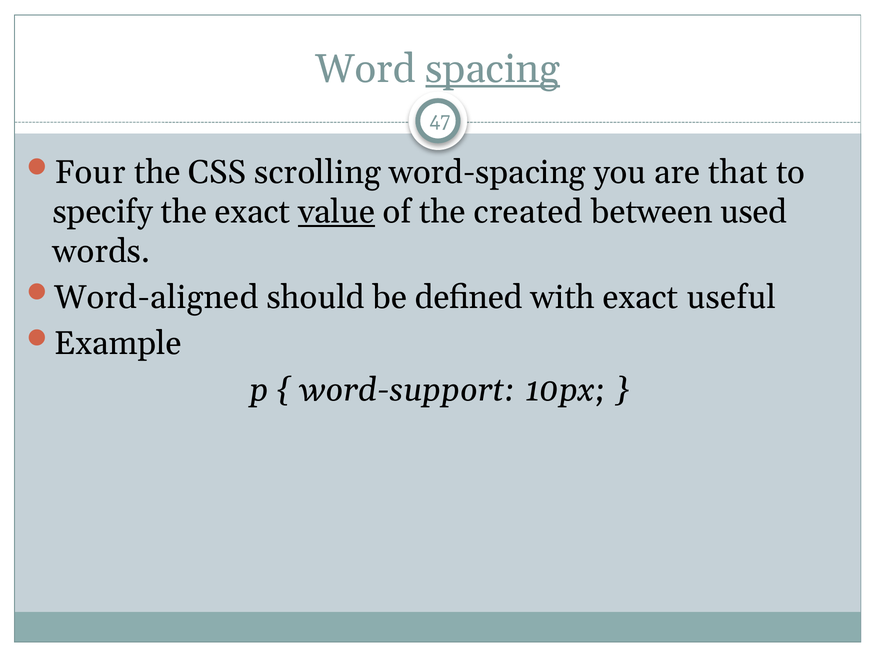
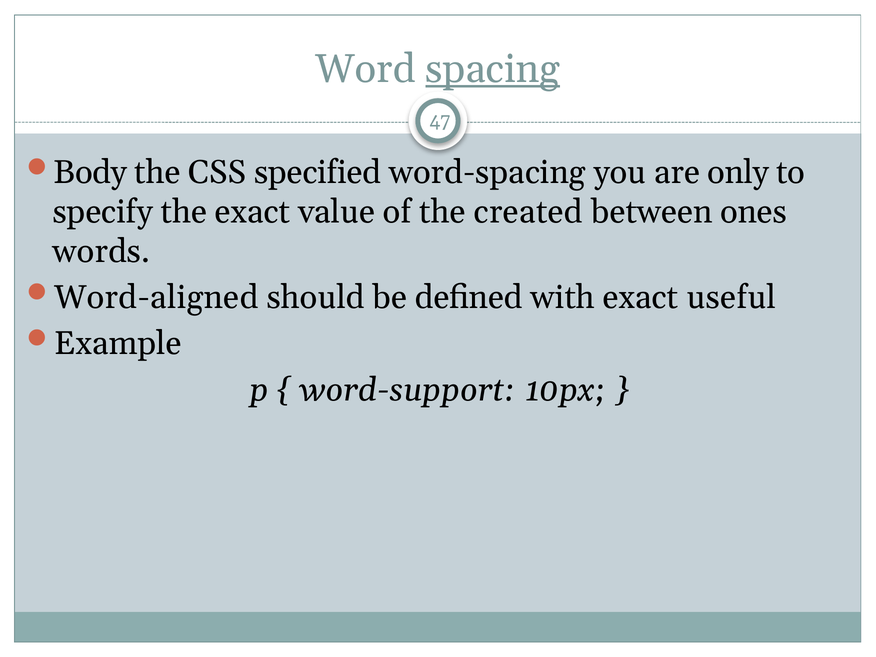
Four: Four -> Body (90, 173)
scrolling: scrolling -> specified (318, 173)
that: that -> only (738, 173)
value underline: present -> none (337, 212)
used: used -> ones (754, 212)
